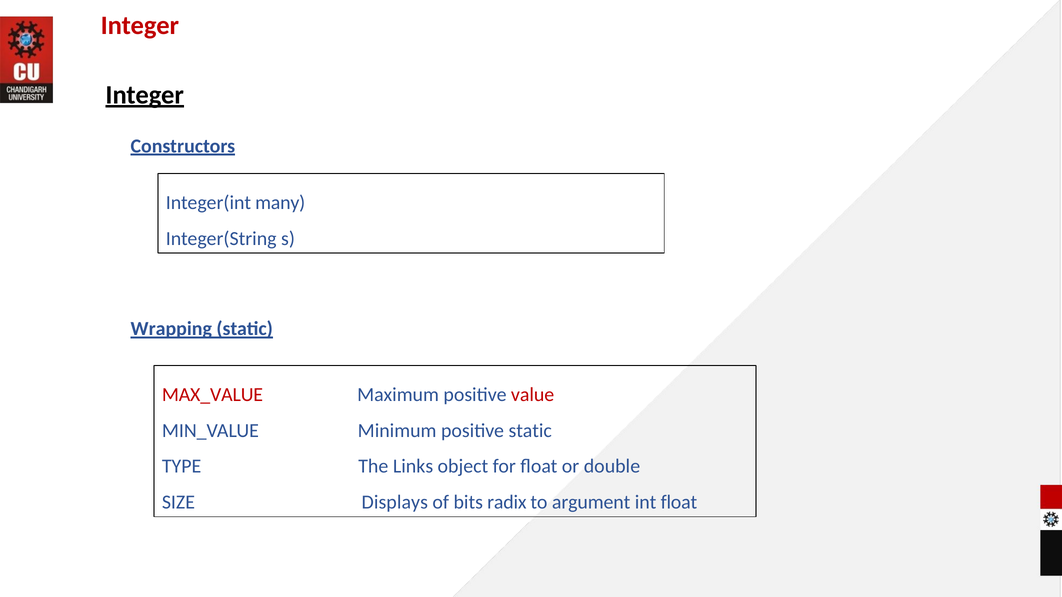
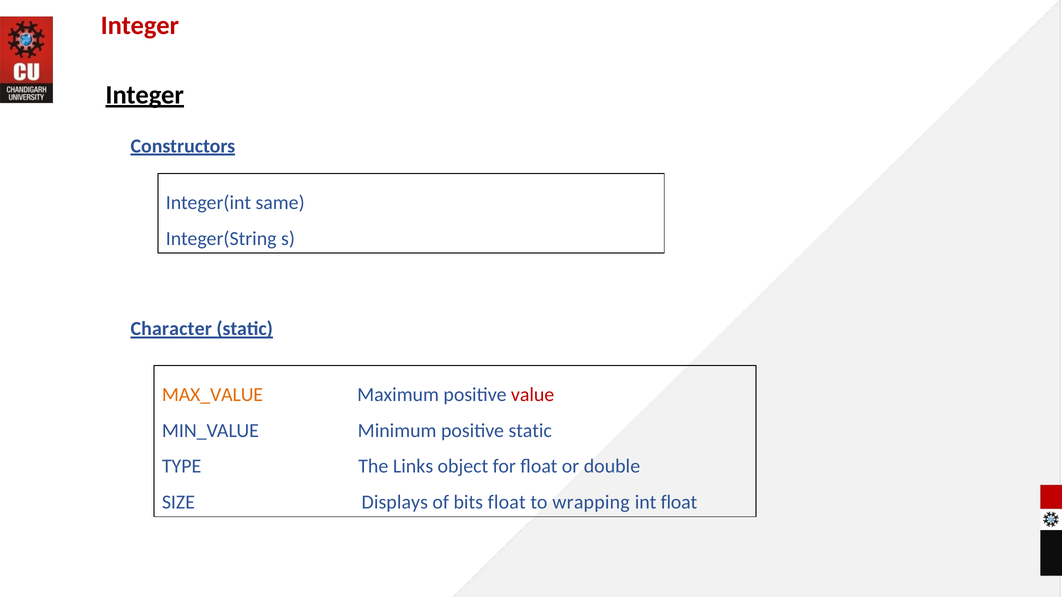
many: many -> same (280, 203)
Wrapping: Wrapping -> Character (171, 329)
MAX_VALUE colour: red -> orange (212, 395)
bits radix: radix -> float (507, 502)
argument: argument -> wrapping (591, 502)
